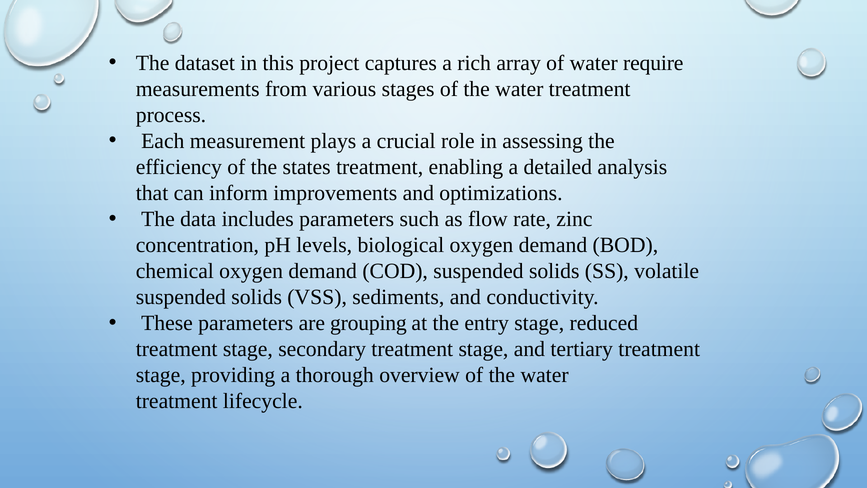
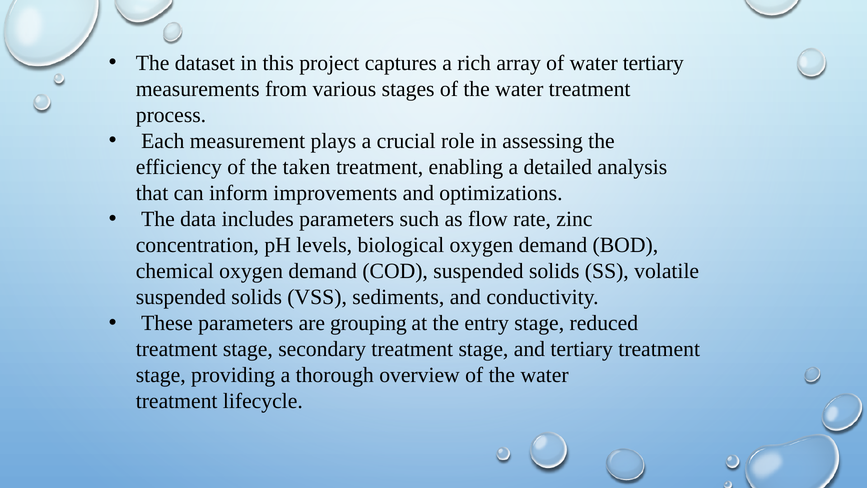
water require: require -> tertiary (653, 63)
states: states -> taken (307, 167)
